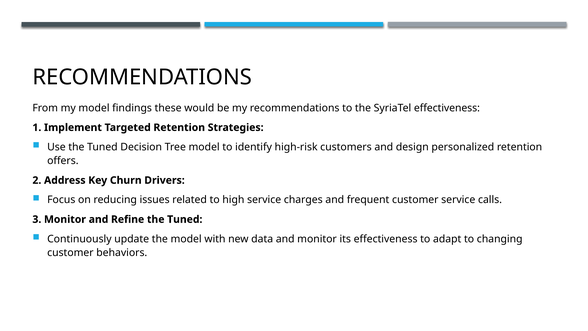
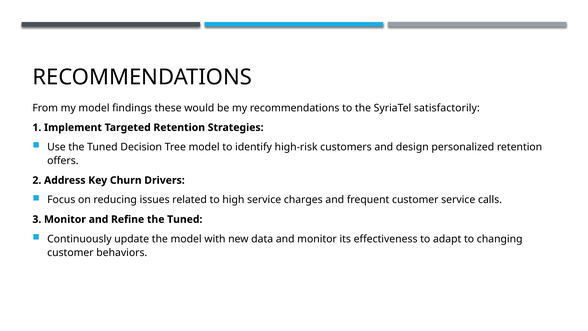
SyriaTel effectiveness: effectiveness -> satisfactorily (447, 108)
